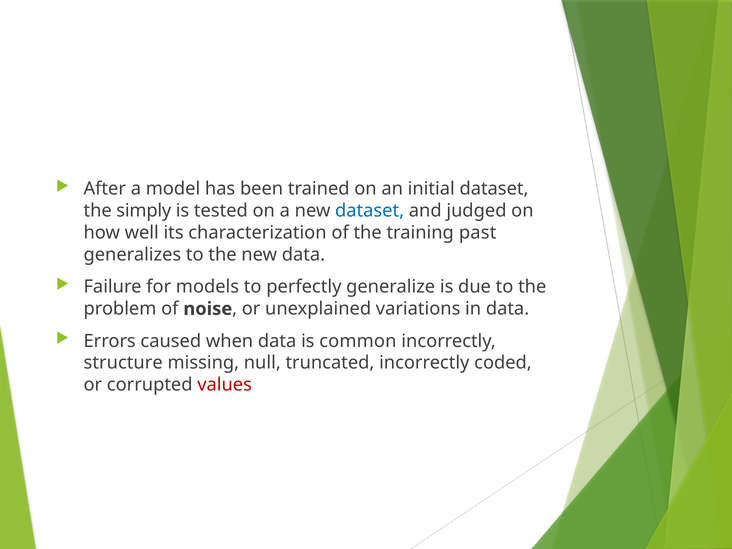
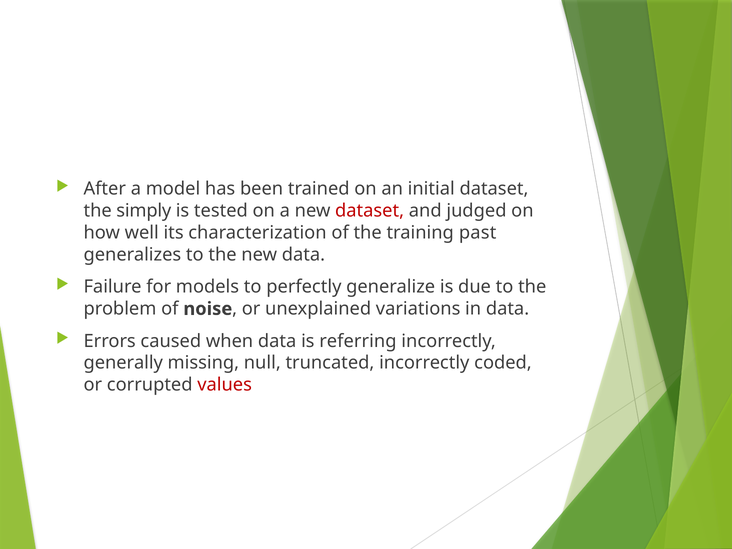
dataset colour: blue -> red (370, 211)
common: common -> referring (358, 341)
structure: structure -> generally (123, 363)
